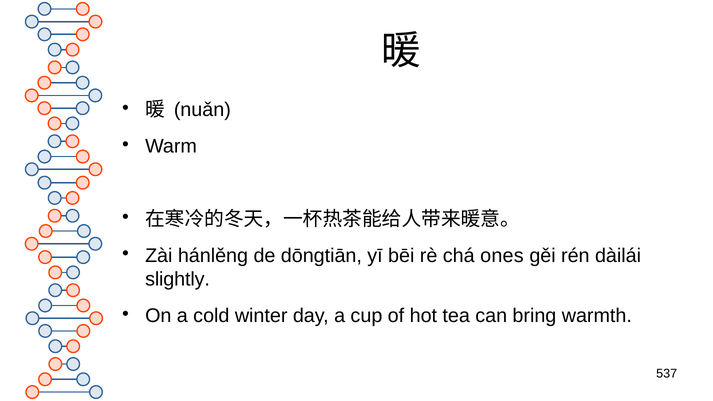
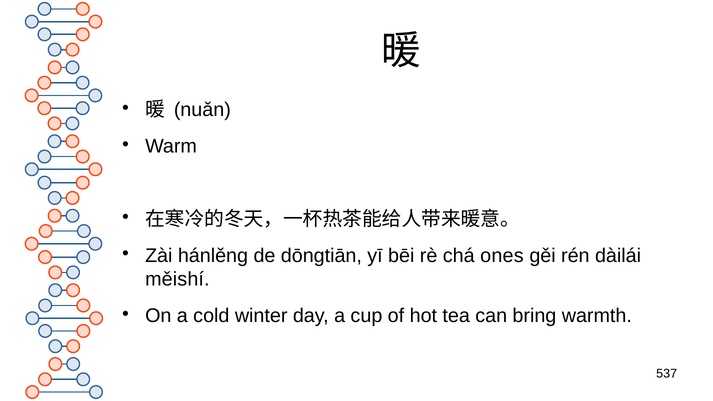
slightly: slightly -> měishí (177, 279)
